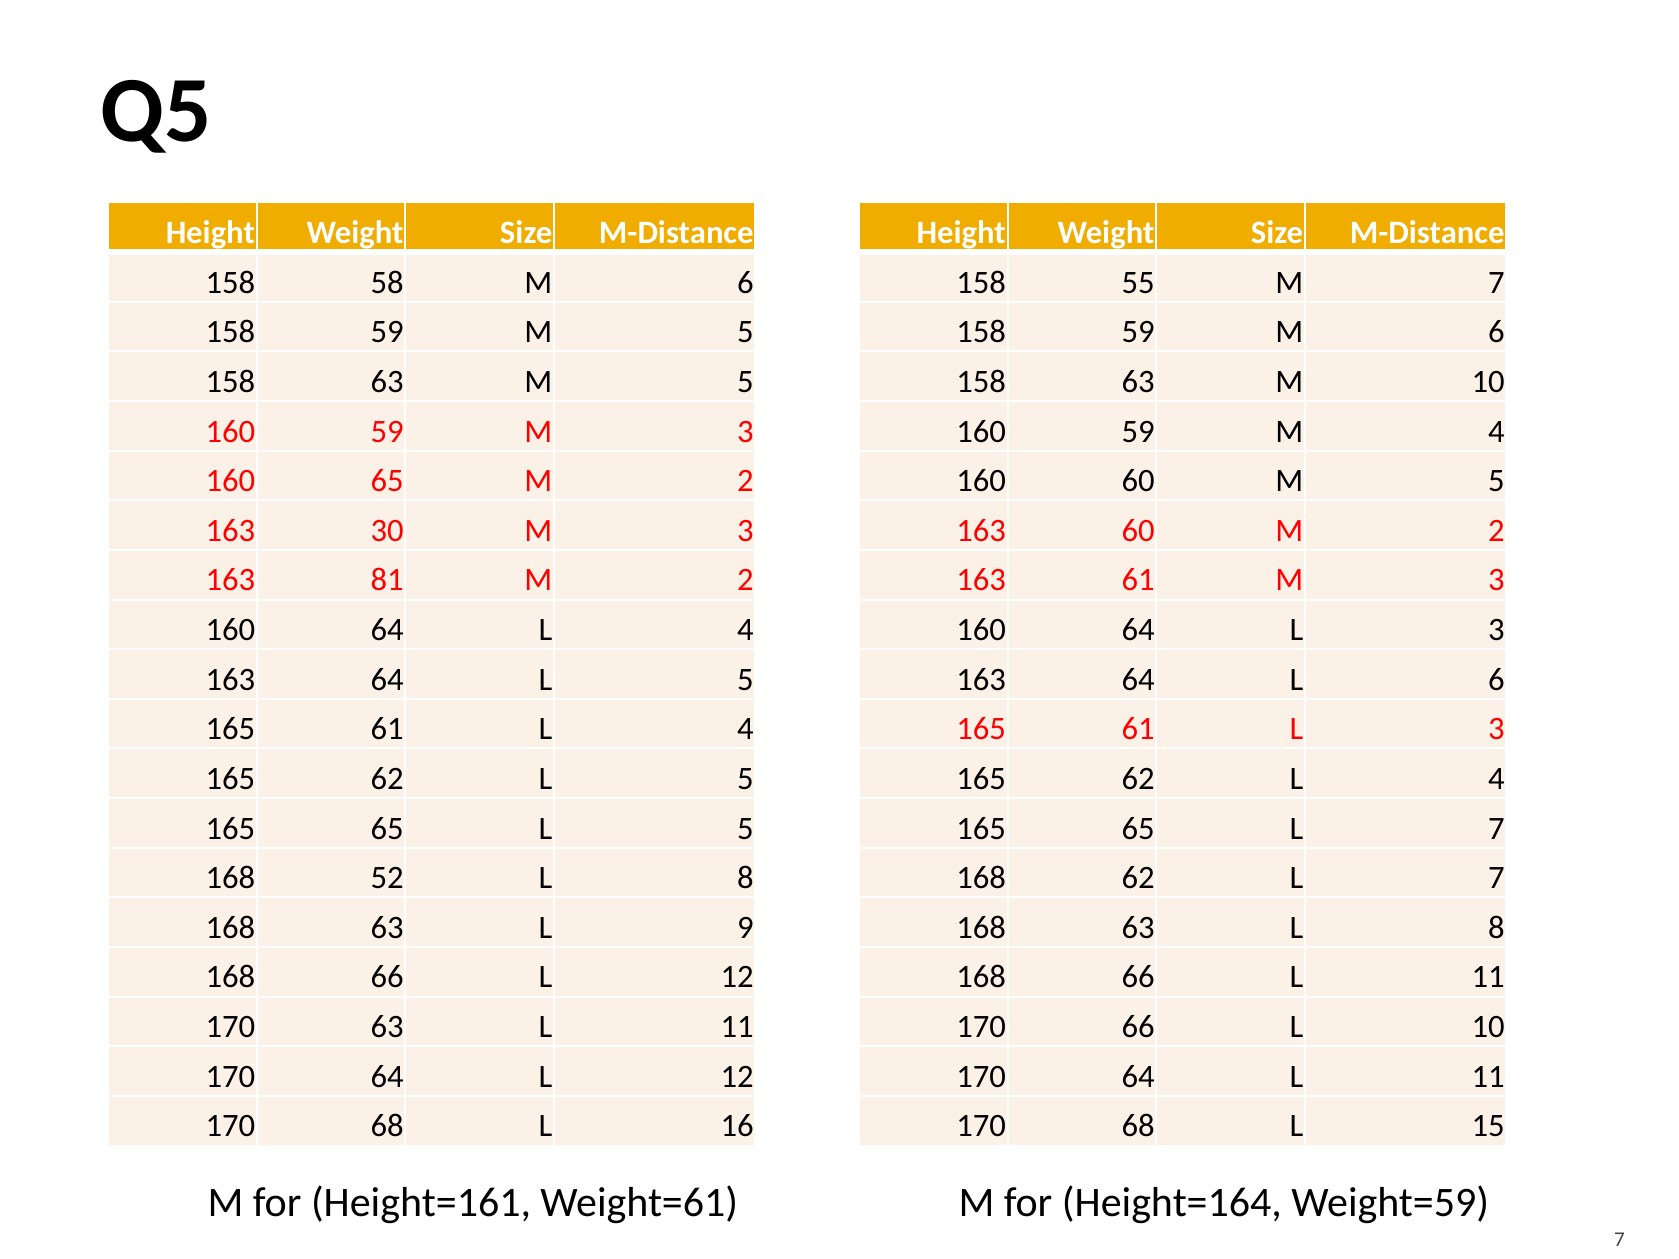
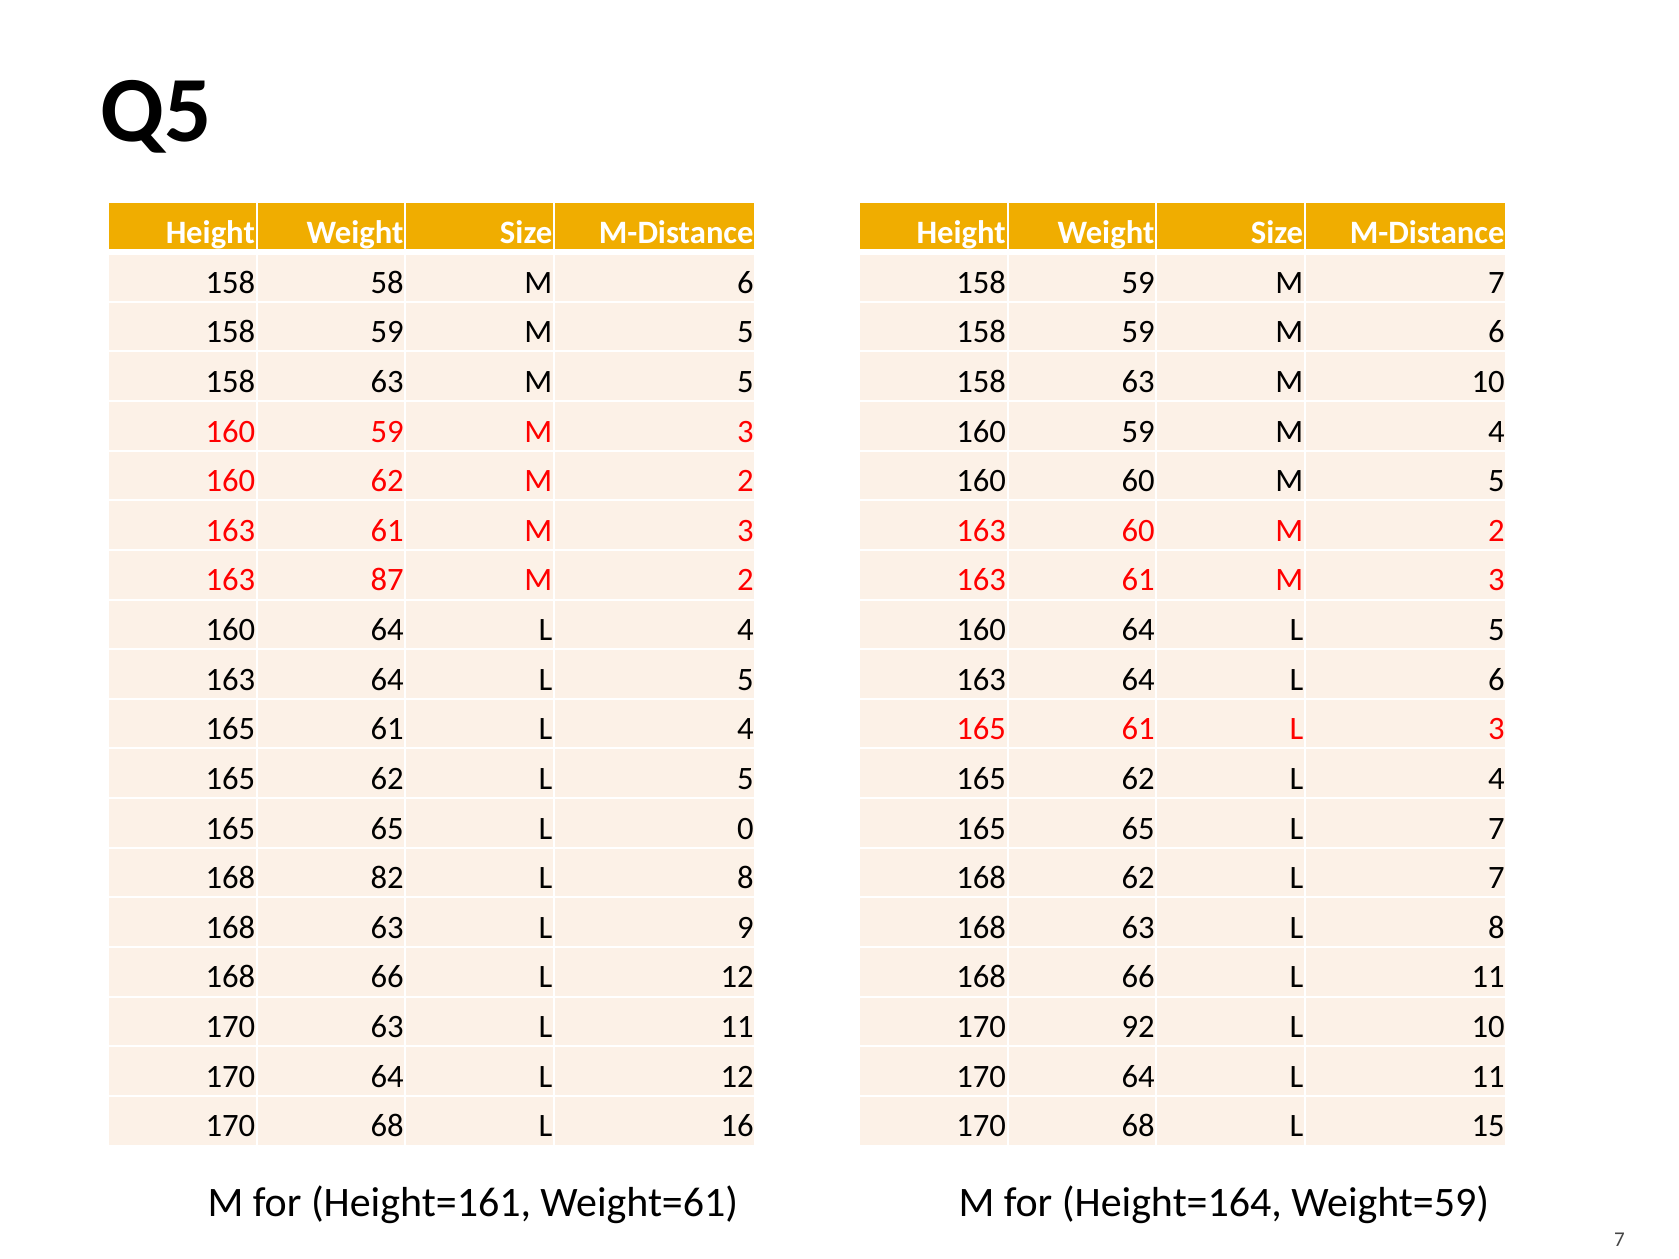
55: 55 -> 59 (1138, 282)
160 65: 65 -> 62 (387, 481)
30: 30 -> 61 (387, 531)
81: 81 -> 87 (387, 580)
160 64 L 3: 3 -> 5 (1496, 630)
65 L 5: 5 -> 0 (745, 828)
52: 52 -> 82 (387, 878)
170 66: 66 -> 92 (1138, 1027)
